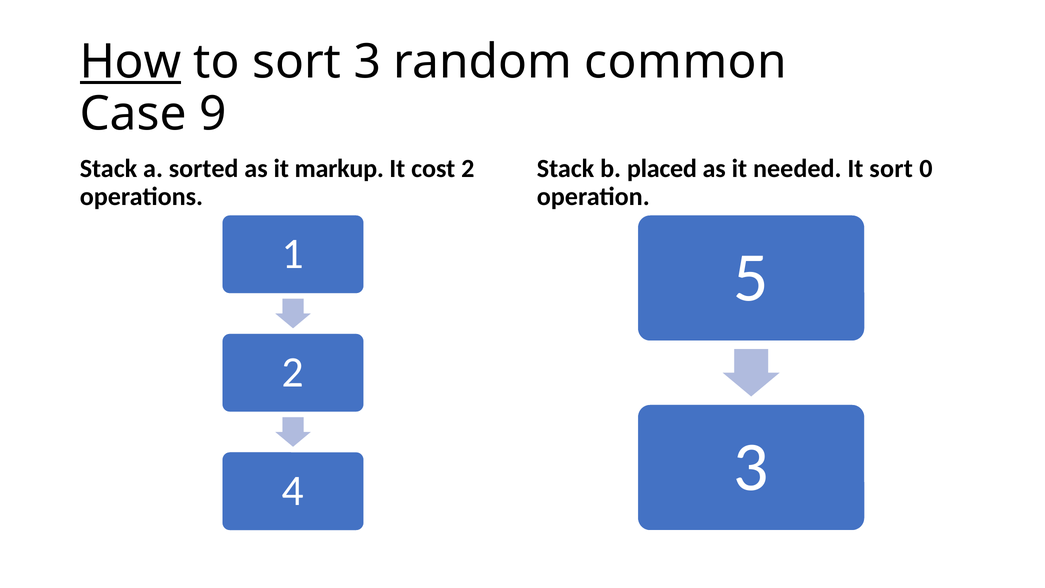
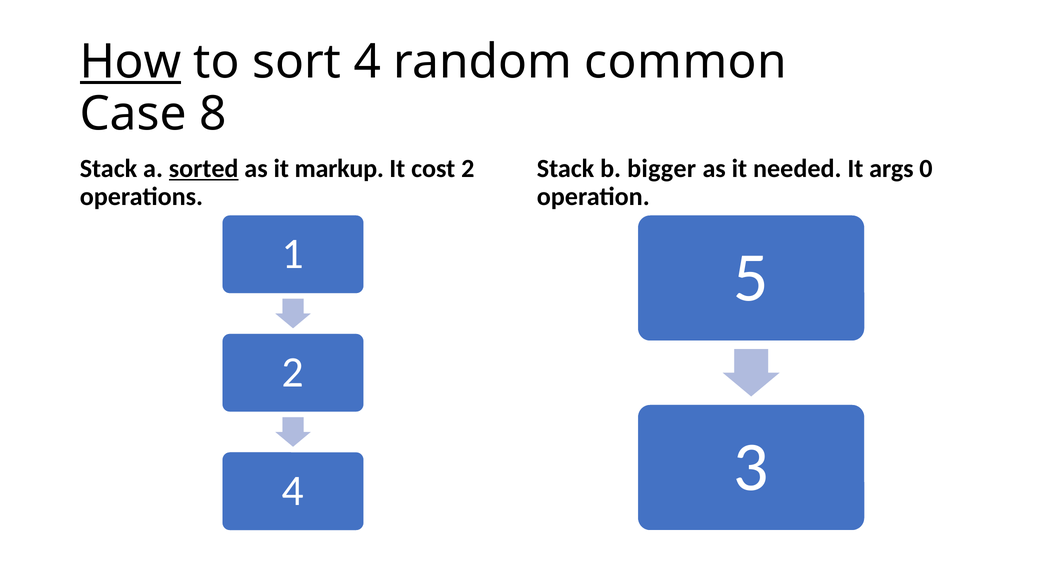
sort 3: 3 -> 4 (367, 62)
9: 9 -> 8 (213, 114)
sorted underline: none -> present (204, 168)
placed: placed -> bigger (662, 168)
It sort: sort -> args (891, 168)
